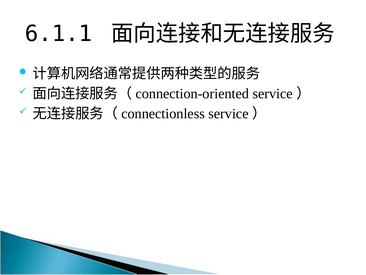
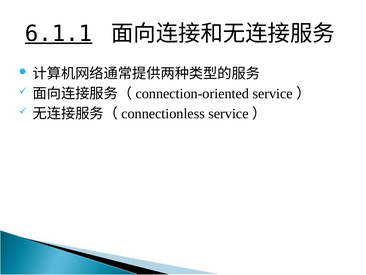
6.1.1 underline: none -> present (59, 34)
